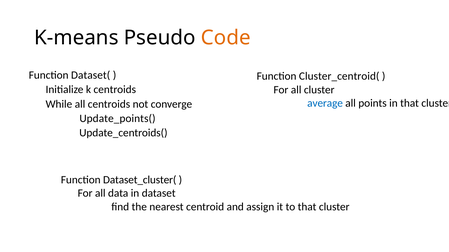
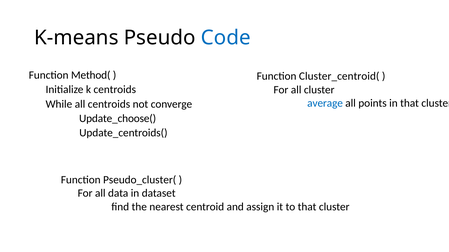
Code colour: orange -> blue (226, 38)
Dataset(: Dataset( -> Method( (91, 75)
Update_points(: Update_points( -> Update_choose( (118, 119)
Dataset_cluster(: Dataset_cluster( -> Pseudo_cluster( (140, 180)
